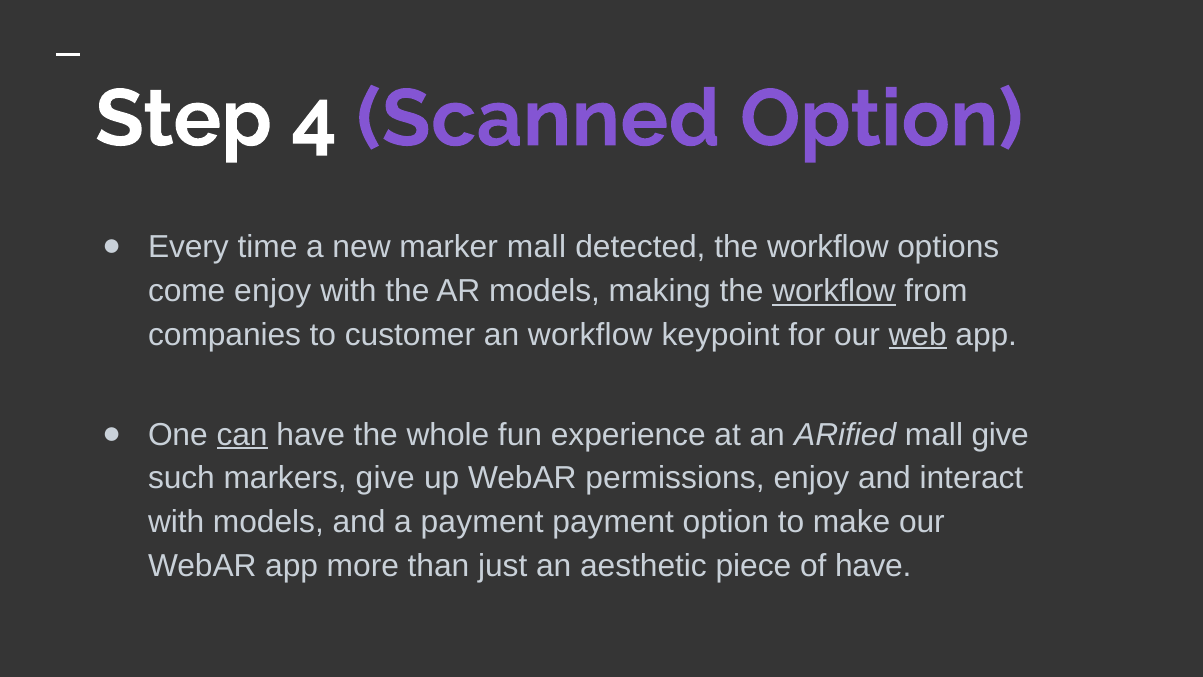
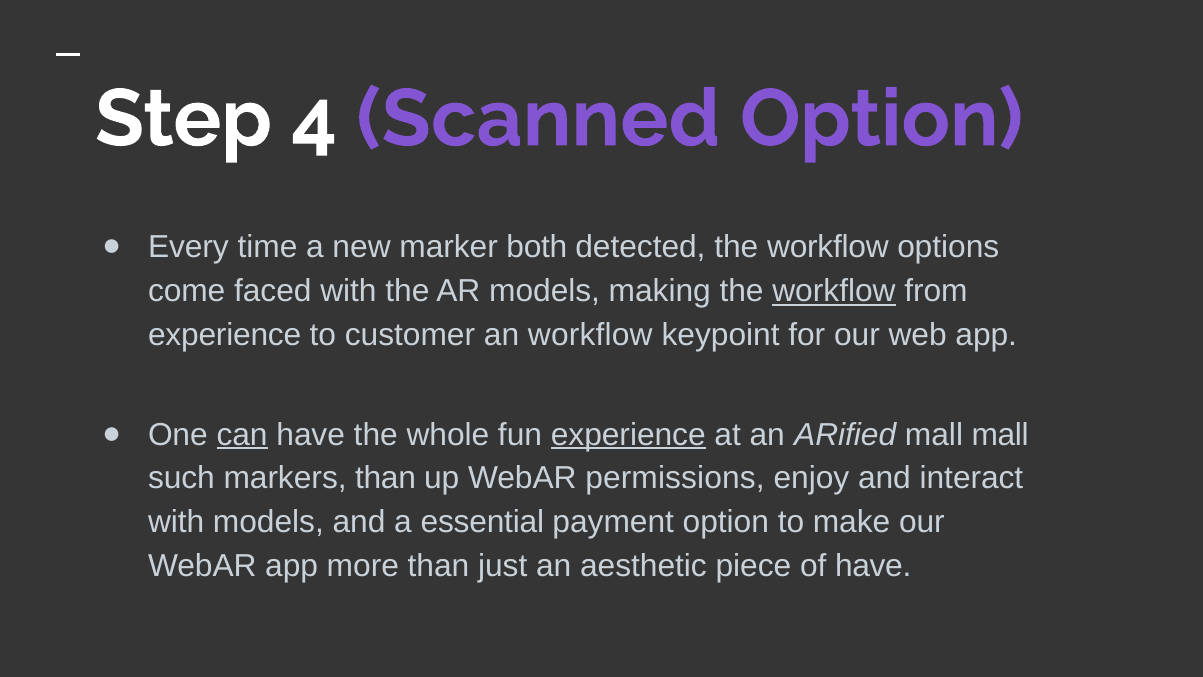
marker mall: mall -> both (537, 247)
come enjoy: enjoy -> faced (273, 291)
companies: companies -> experience (225, 335)
web underline: present -> none (918, 335)
experience underline: none -> present (628, 435)
mall give: give -> mall (1000, 435)
markers give: give -> than (386, 478)
a payment: payment -> essential (482, 522)
